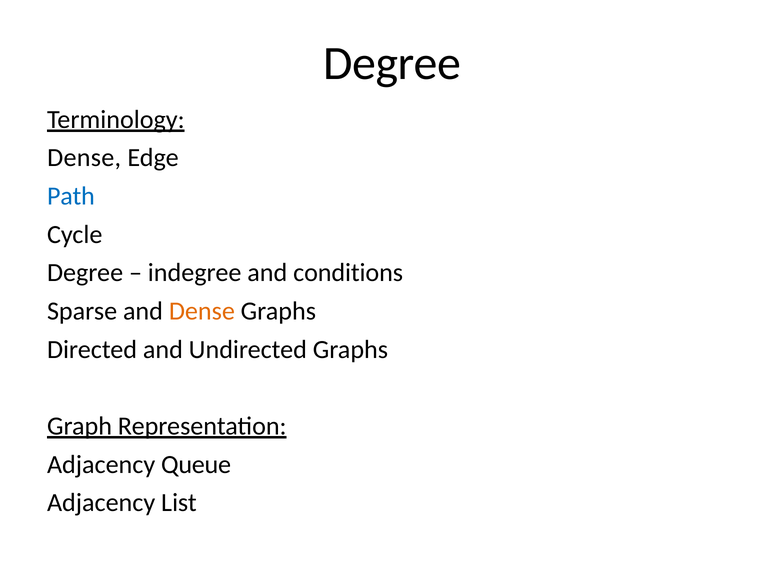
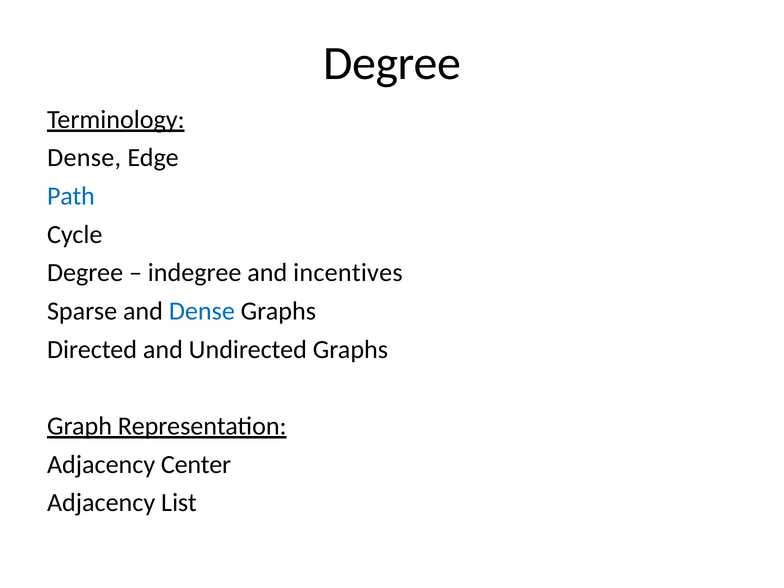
conditions: conditions -> incentives (348, 273)
Dense colour: orange -> blue (202, 311)
Queue: Queue -> Center (196, 464)
